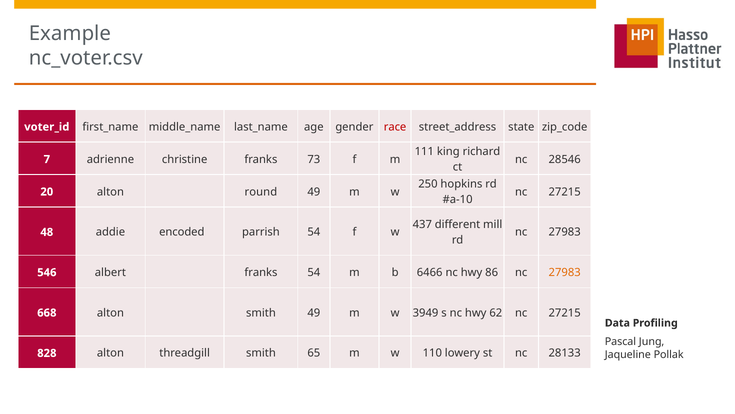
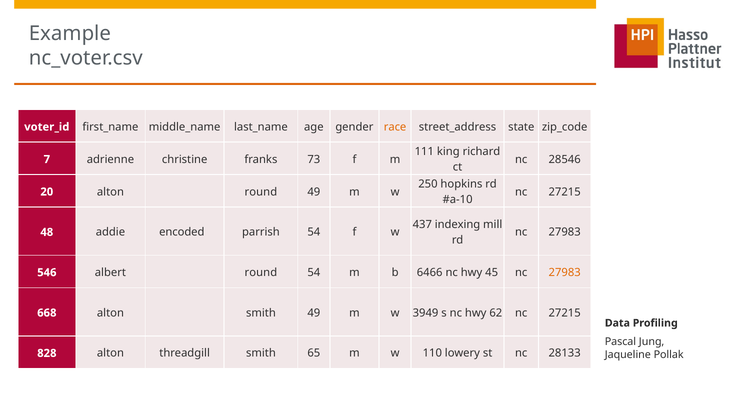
race colour: red -> orange (395, 127)
different: different -> indexing (458, 224)
albert franks: franks -> round (261, 272)
86: 86 -> 45 (492, 272)
